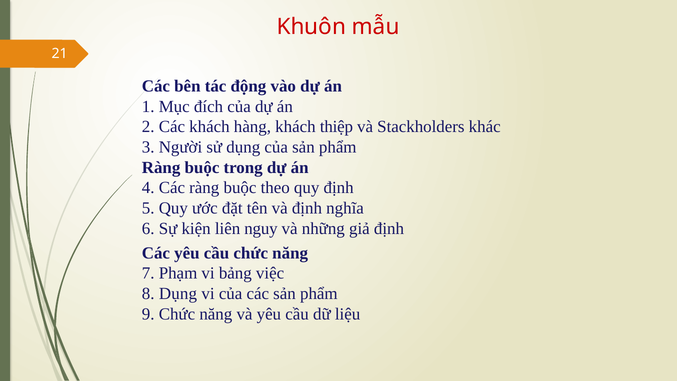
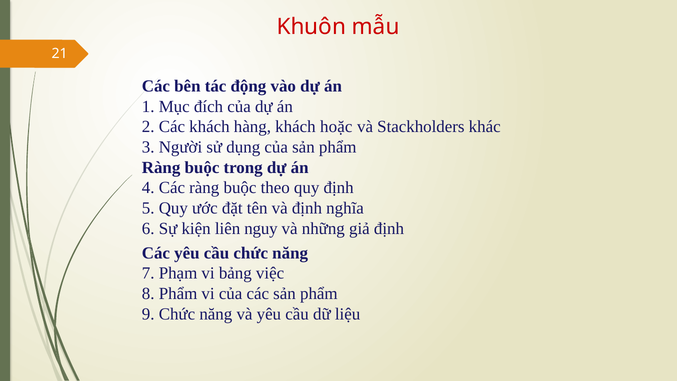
thiệp: thiệp -> hoặc (336, 127)
8 Dụng: Dụng -> Phẩm (178, 294)
